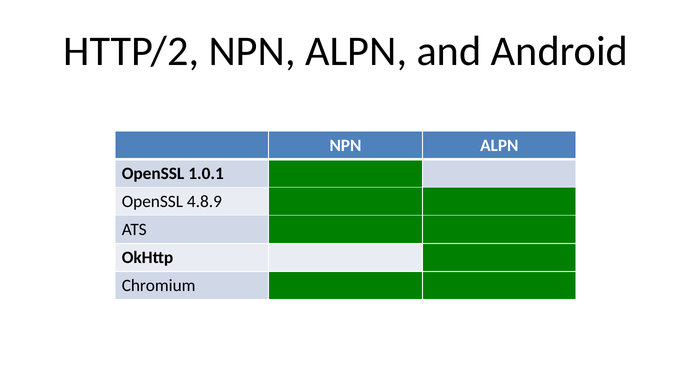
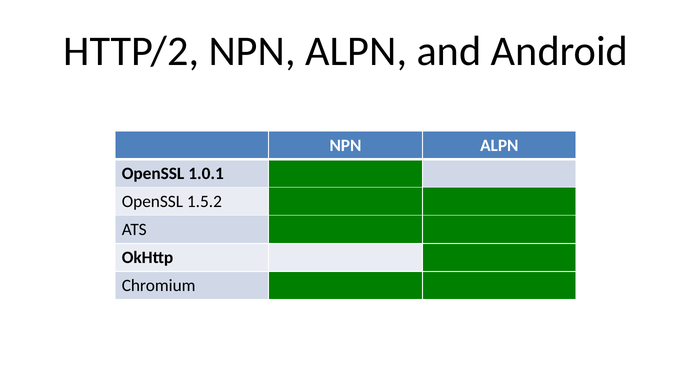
4.8.9: 4.8.9 -> 1.5.2 (204, 202)
